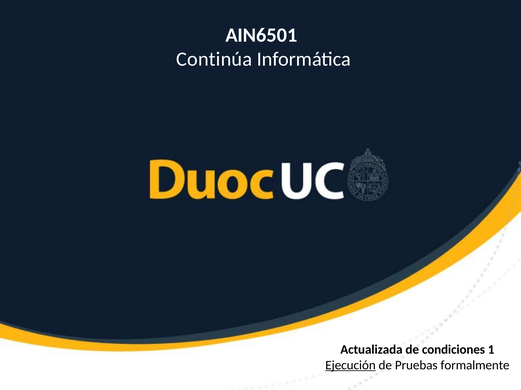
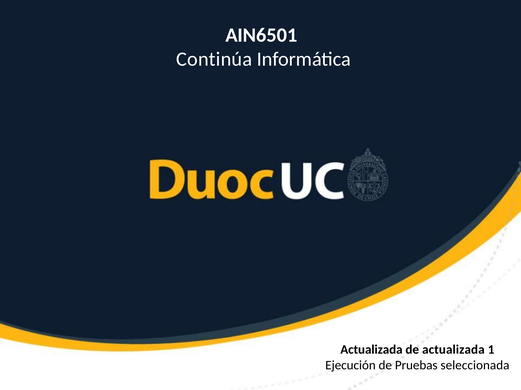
de condiciones: condiciones -> actualizada (453, 350)
Ejecución underline: present -> none (350, 366)
formalmente: formalmente -> seleccionada (475, 366)
